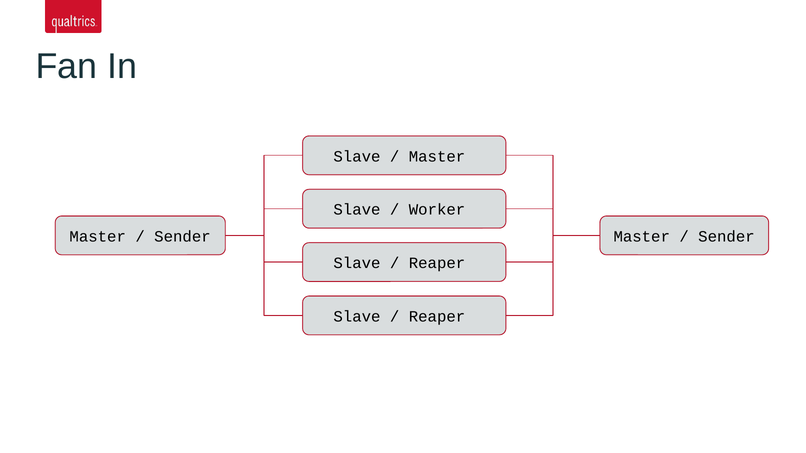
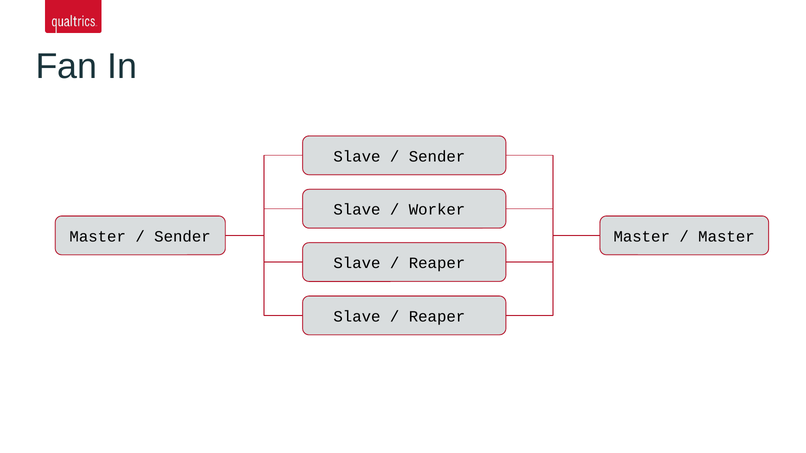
Master: Master -> Sender (437, 157)
Sender: Sender -> Master (726, 237)
